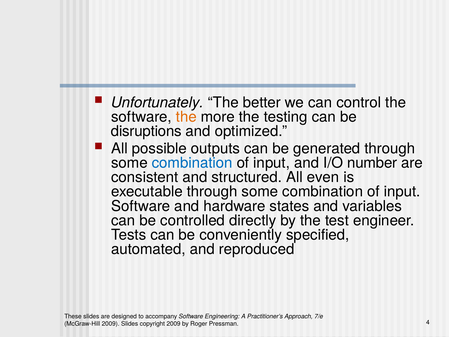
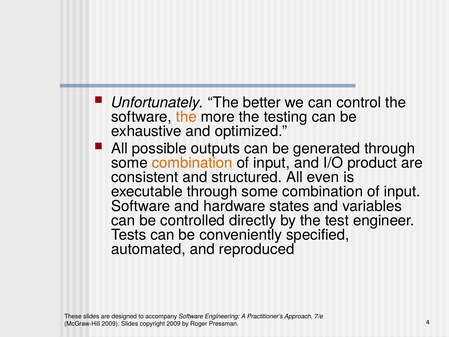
disruptions: disruptions -> exhaustive (146, 131)
combination colour: blue -> orange (192, 163)
number: number -> product (372, 163)
